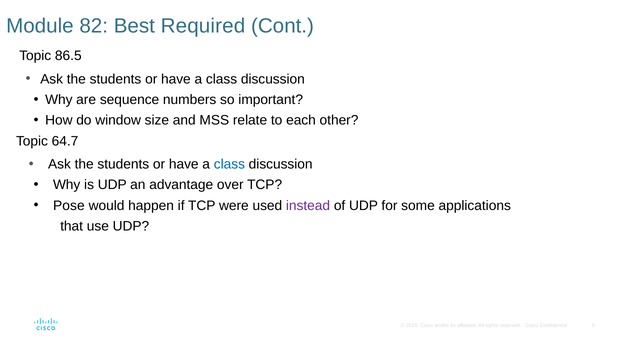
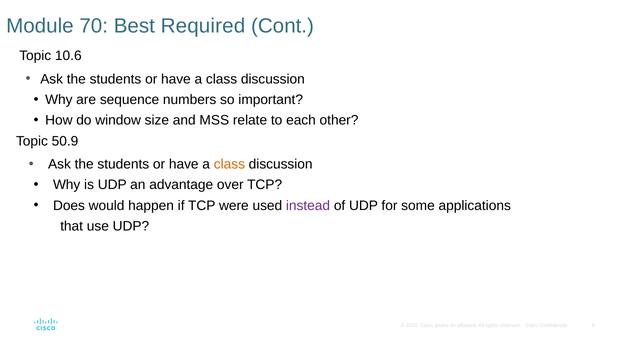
82: 82 -> 70 (94, 26)
86.5: 86.5 -> 10.6 (68, 56)
64.7: 64.7 -> 50.9 (65, 141)
class colour: blue -> orange (229, 165)
Pose: Pose -> Does (69, 206)
